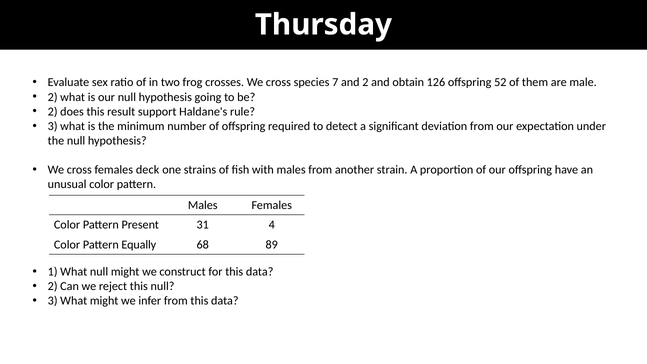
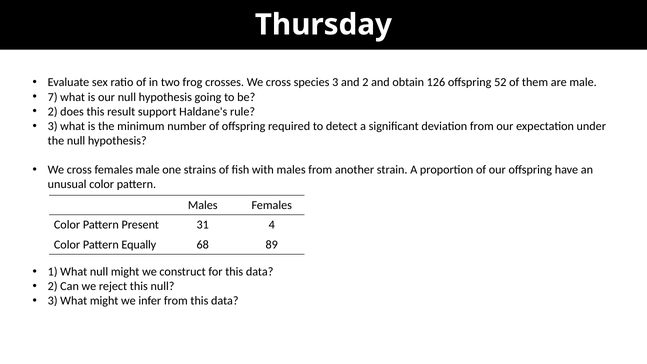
species 7: 7 -> 3 (335, 82)
2: 2 -> 7 (53, 97)
females deck: deck -> male (148, 170)
